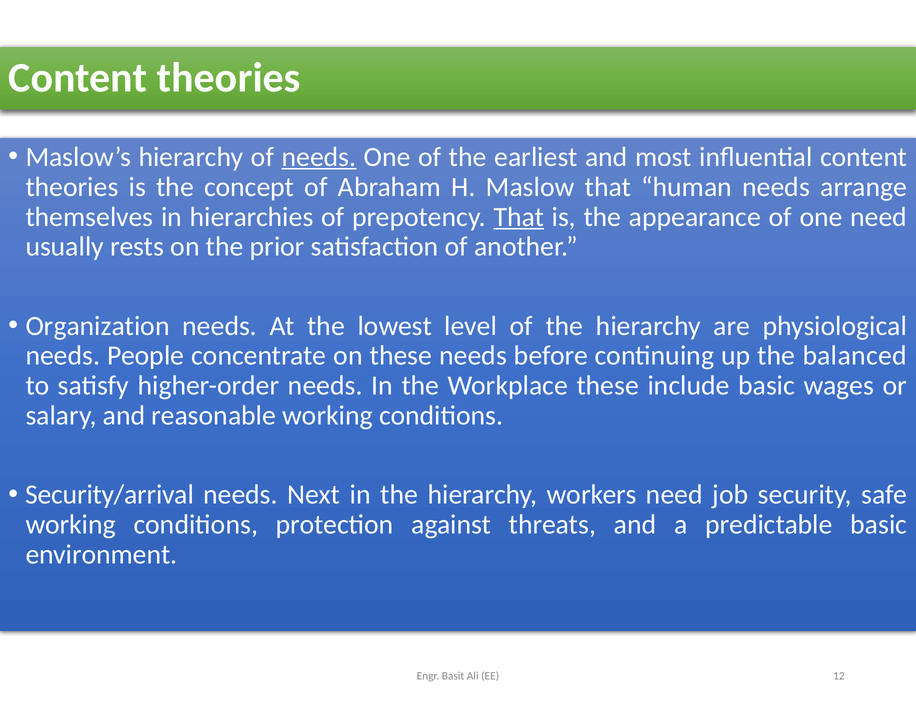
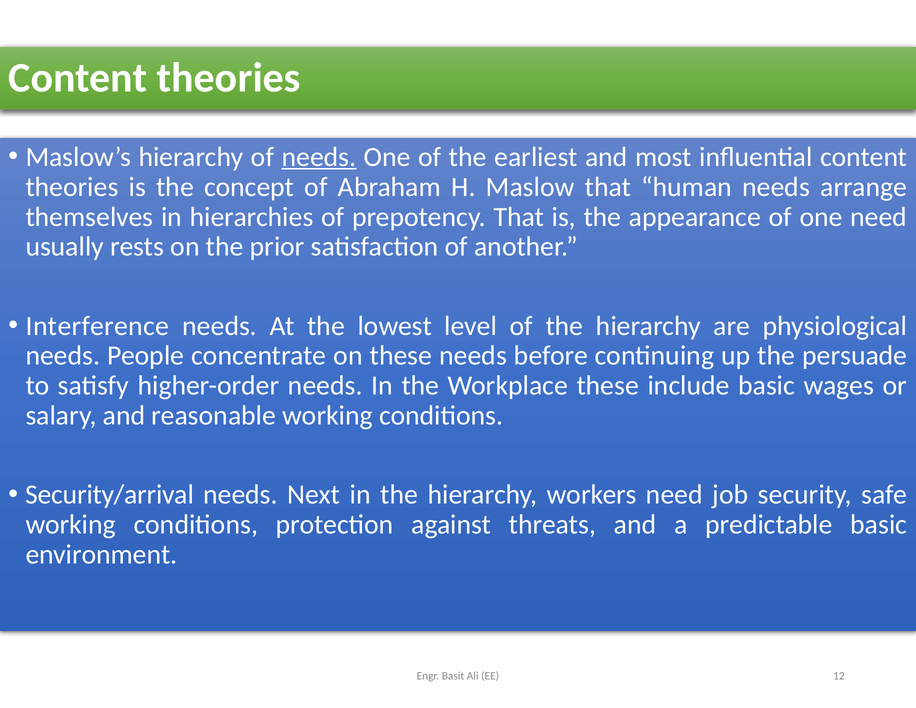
That underline: present -> none (519, 217)
Organization: Organization -> Interference (97, 326)
balanced: balanced -> persuade (855, 356)
